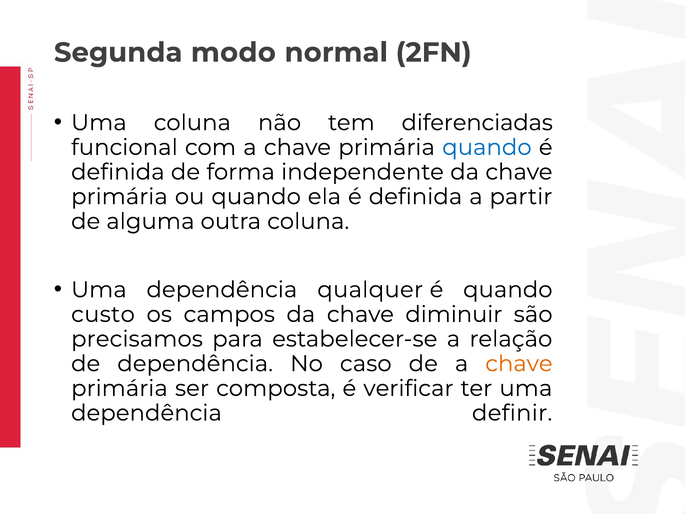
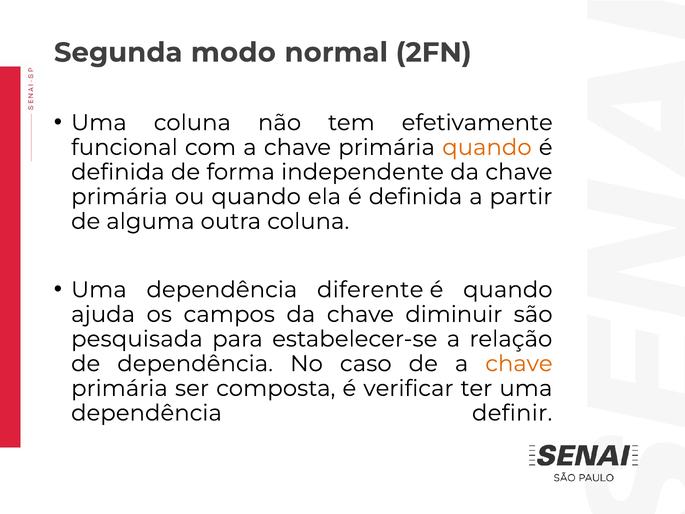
diferenciadas: diferenciadas -> efetivamente (477, 123)
quando colour: blue -> orange (487, 147)
qualquer: qualquer -> diferente (370, 290)
custo: custo -> ajuda (103, 314)
precisamos: precisamos -> pesquisada (137, 339)
